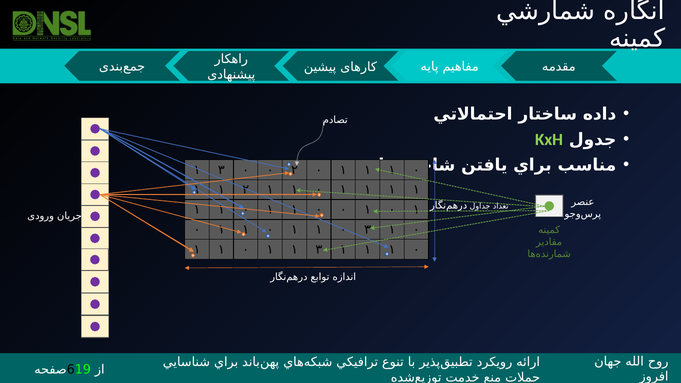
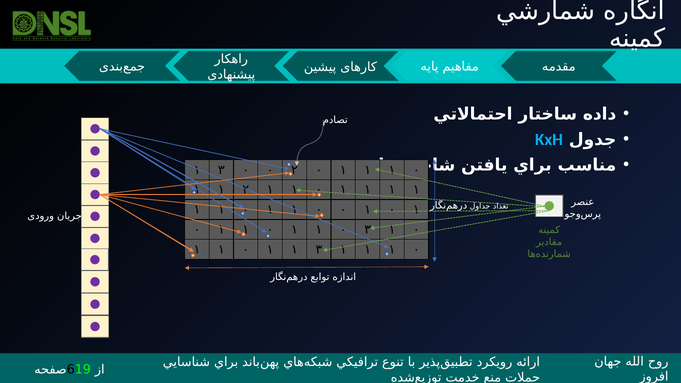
KxH colour: light green -> light blue (549, 139)
